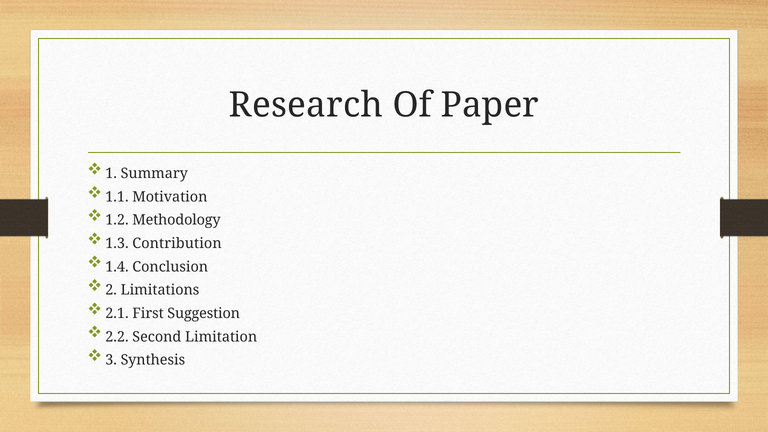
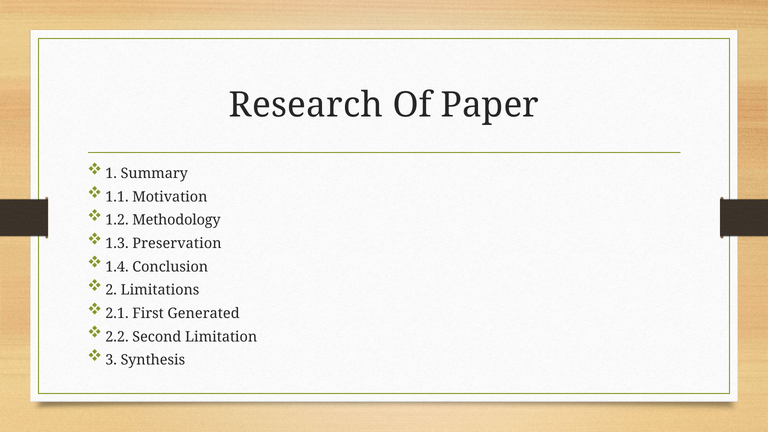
Contribution: Contribution -> Preservation (177, 244)
Suggestion: Suggestion -> Generated (204, 313)
